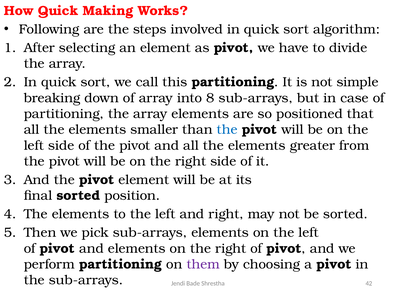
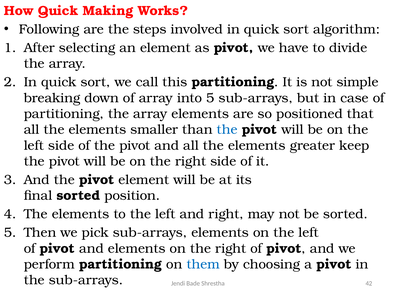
into 8: 8 -> 5 (210, 98)
from: from -> keep (354, 145)
them colour: purple -> blue (203, 264)
